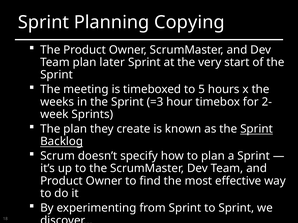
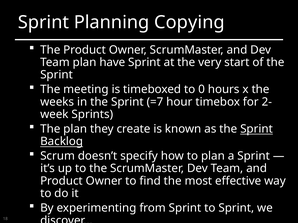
later: later -> have (112, 62)
5: 5 -> 0 (202, 90)
=3: =3 -> =7 (155, 102)
